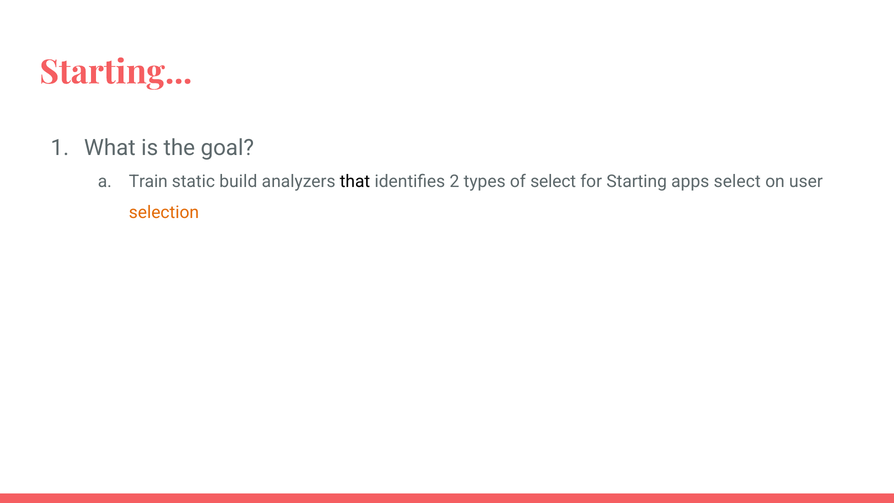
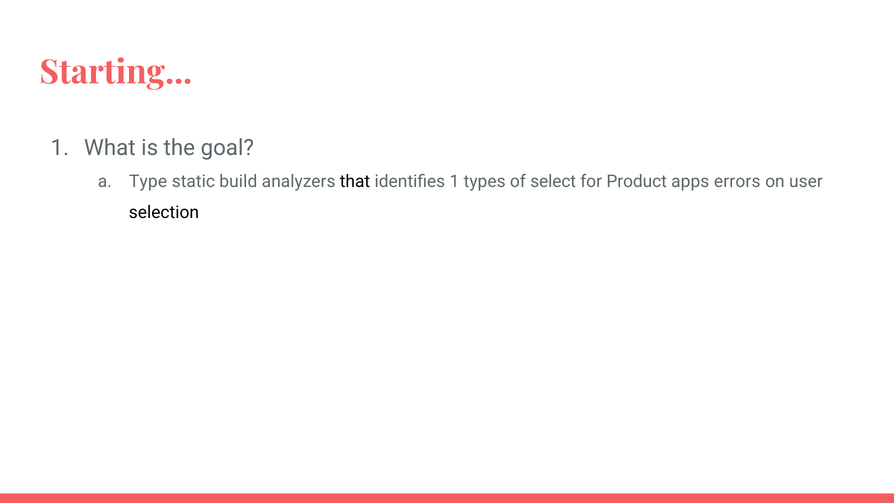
Train: Train -> Type (148, 182)
identifies 2: 2 -> 1 (454, 182)
for Starting: Starting -> Product (637, 182)
apps select: select -> errors (737, 182)
selection colour: orange -> black (164, 213)
